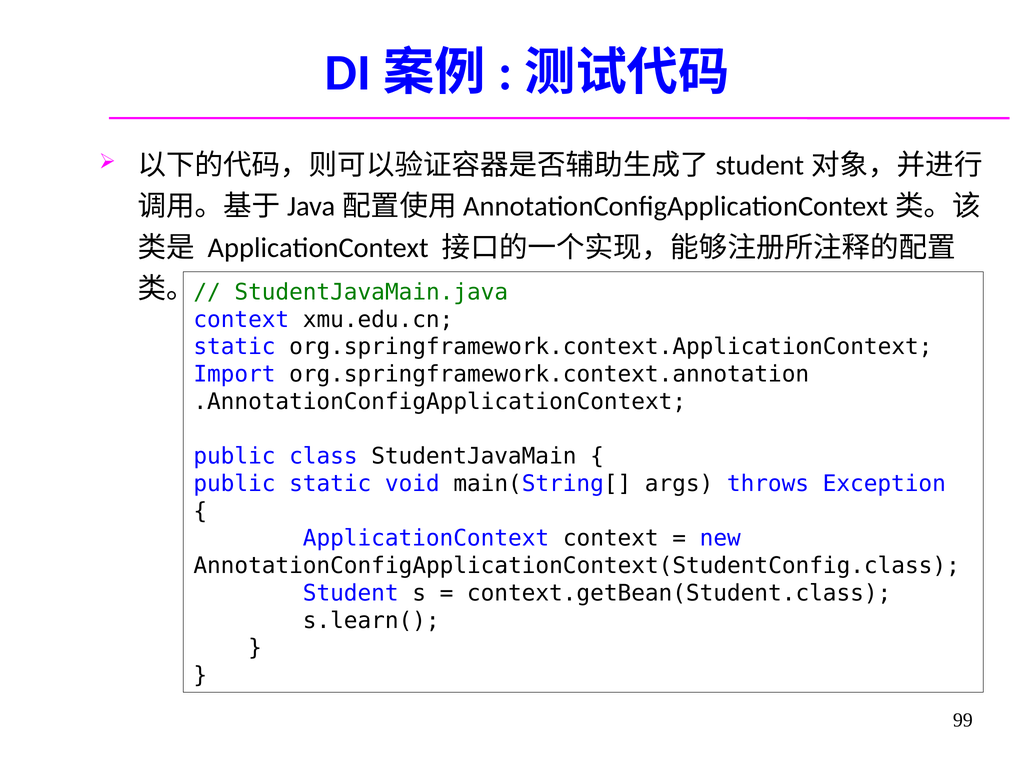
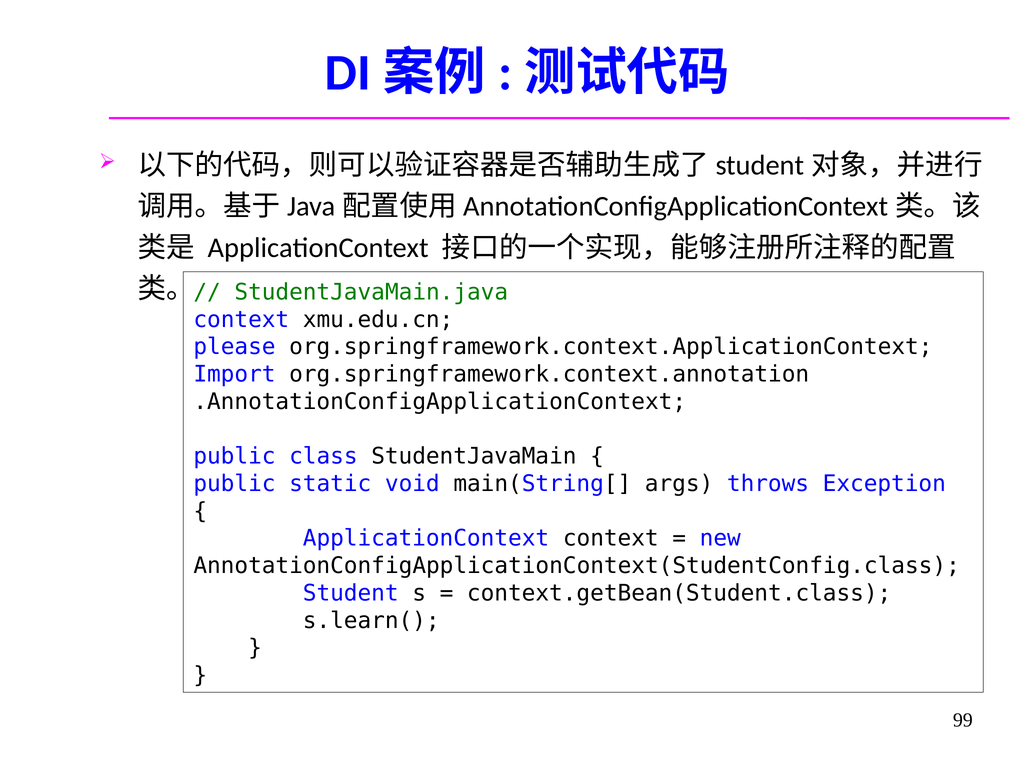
static: static -> please (234, 347)
